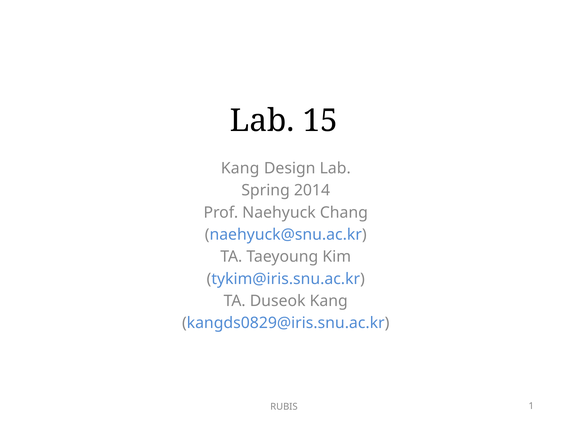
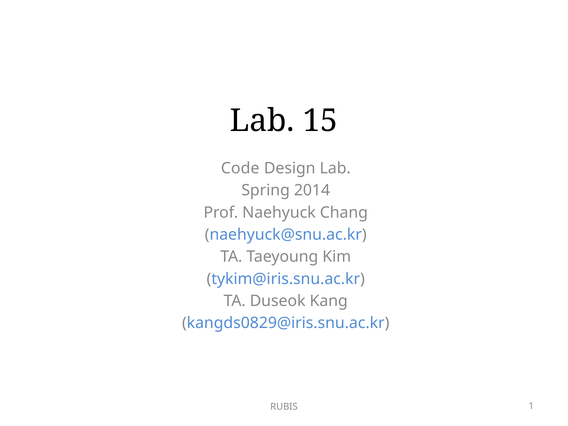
Kang: Kang -> Code (240, 168)
